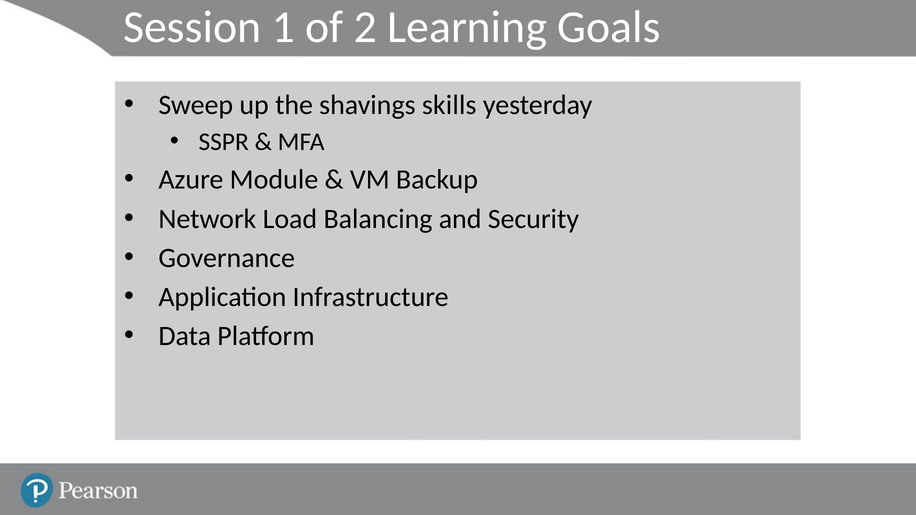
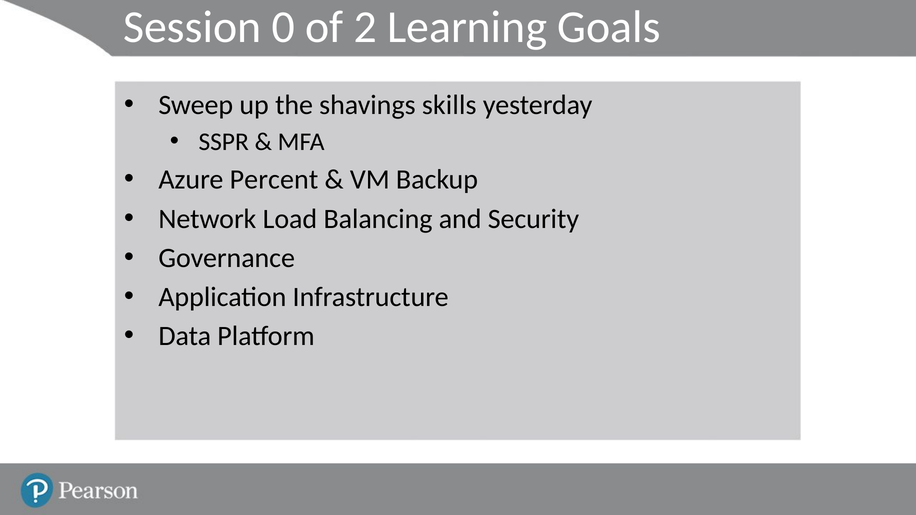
1: 1 -> 0 (283, 27)
Module: Module -> Percent (274, 180)
